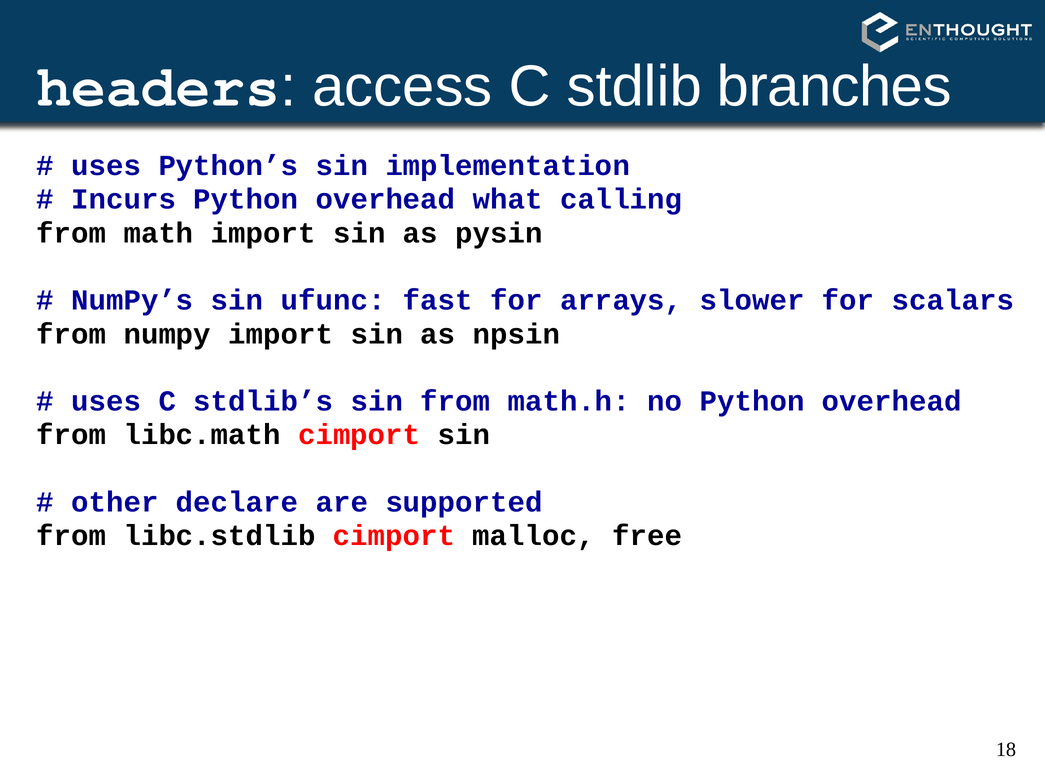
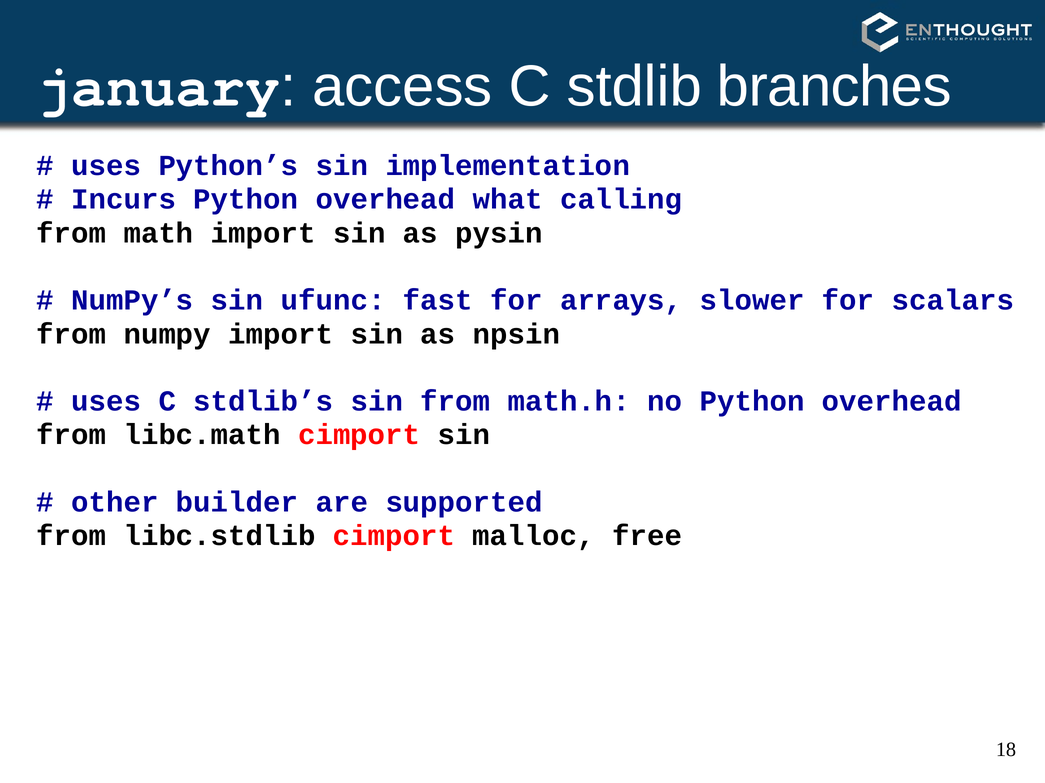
headers: headers -> january (158, 87)
declare: declare -> builder (237, 503)
